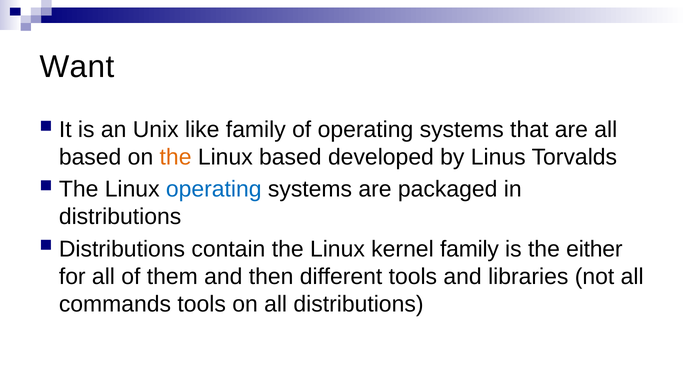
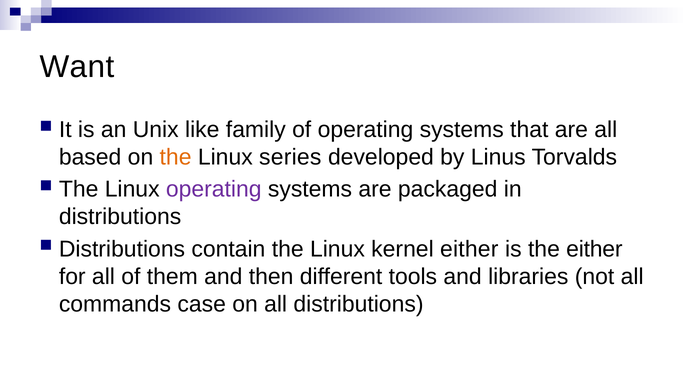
Linux based: based -> series (290, 157)
operating colour: blue -> purple (214, 189)
kernel family: family -> either (469, 249)
commands tools: tools -> case (202, 304)
